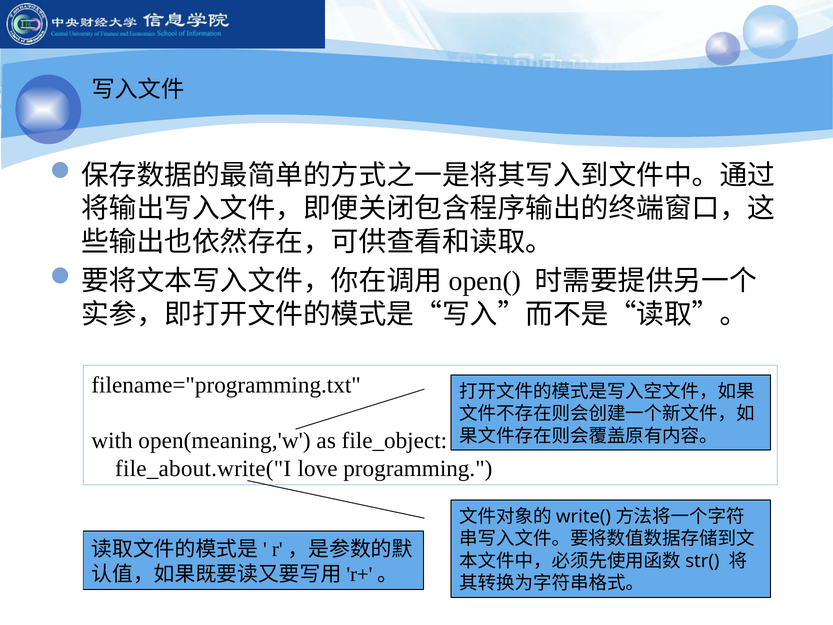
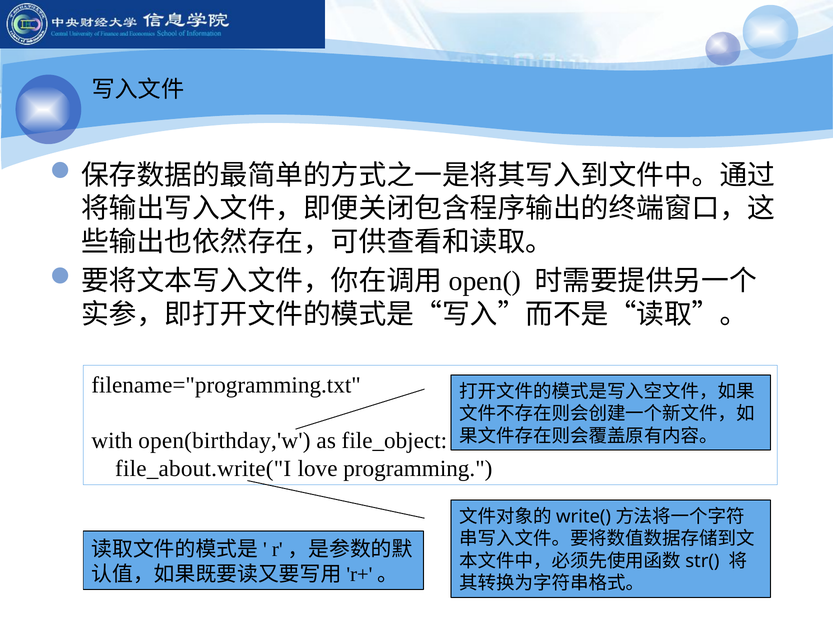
open(meaning,'w: open(meaning,'w -> open(birthday,'w (224, 440)
